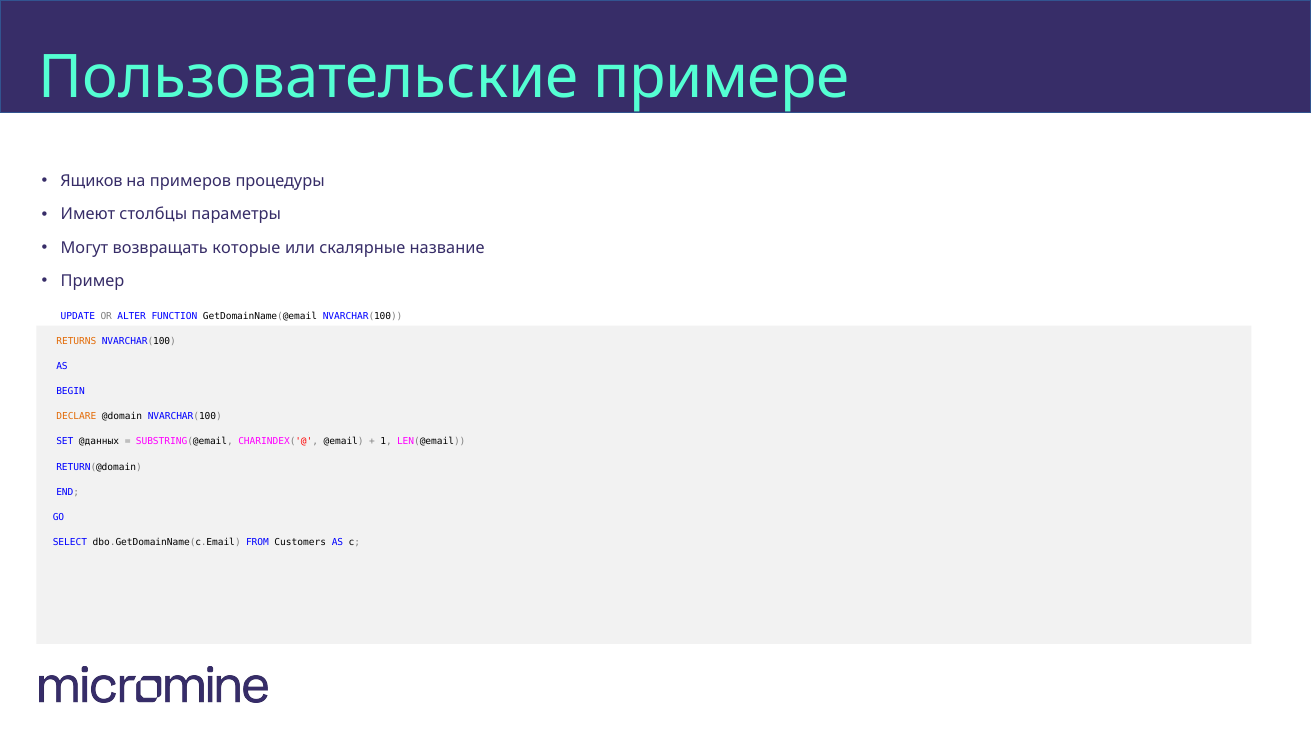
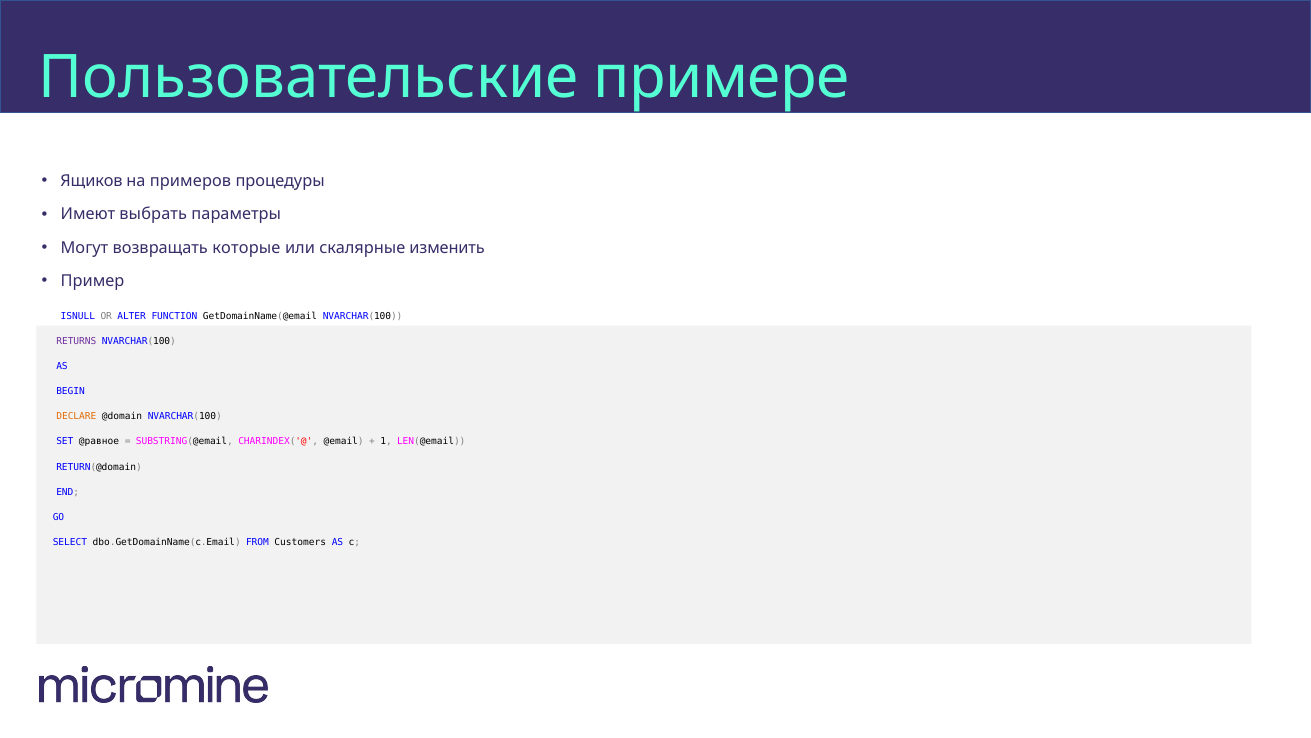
столбцы: столбцы -> выбрать (153, 214)
название: название -> изменить (447, 248)
UPDATE: UPDATE -> ISNULL (78, 316)
RETURNS colour: orange -> purple (76, 341)
@данных: @данных -> @равное (99, 441)
